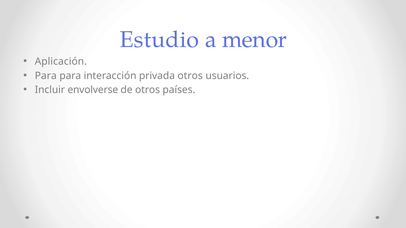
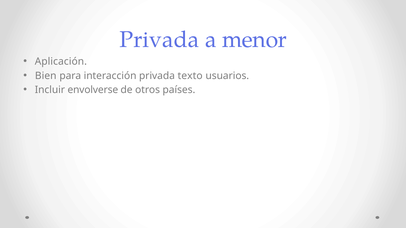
Estudio: Estudio -> Privada (159, 40)
Para: Para -> Bien (46, 76)
privada otros: otros -> texto (190, 76)
